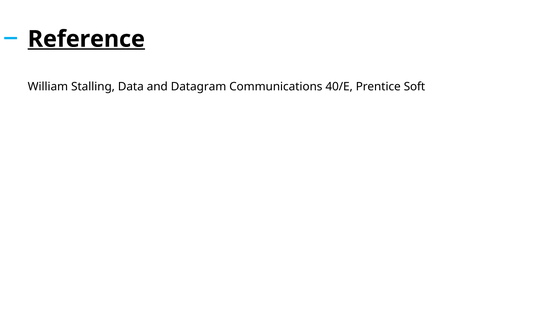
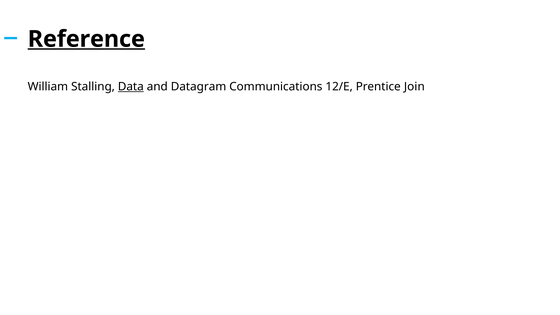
Data underline: none -> present (131, 87)
40/E: 40/E -> 12/E (339, 87)
Soft: Soft -> Join (414, 87)
